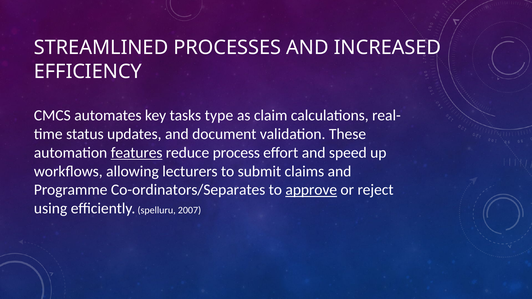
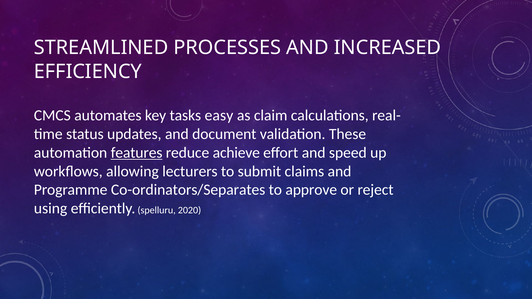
type: type -> easy (219, 116)
process: process -> achieve (236, 153)
approve underline: present -> none (311, 190)
2007: 2007 -> 2020 (190, 210)
